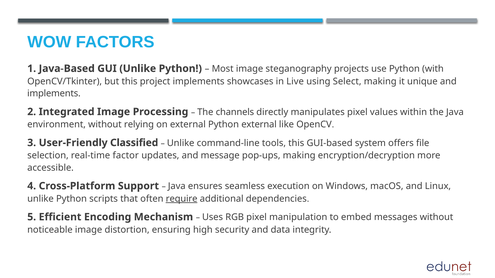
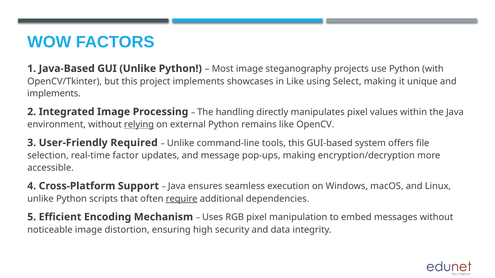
in Live: Live -> Like (295, 81)
channels: channels -> handling (235, 112)
relying underline: none -> present (139, 125)
Python external: external -> remains (259, 125)
Classified: Classified -> Required (134, 143)
